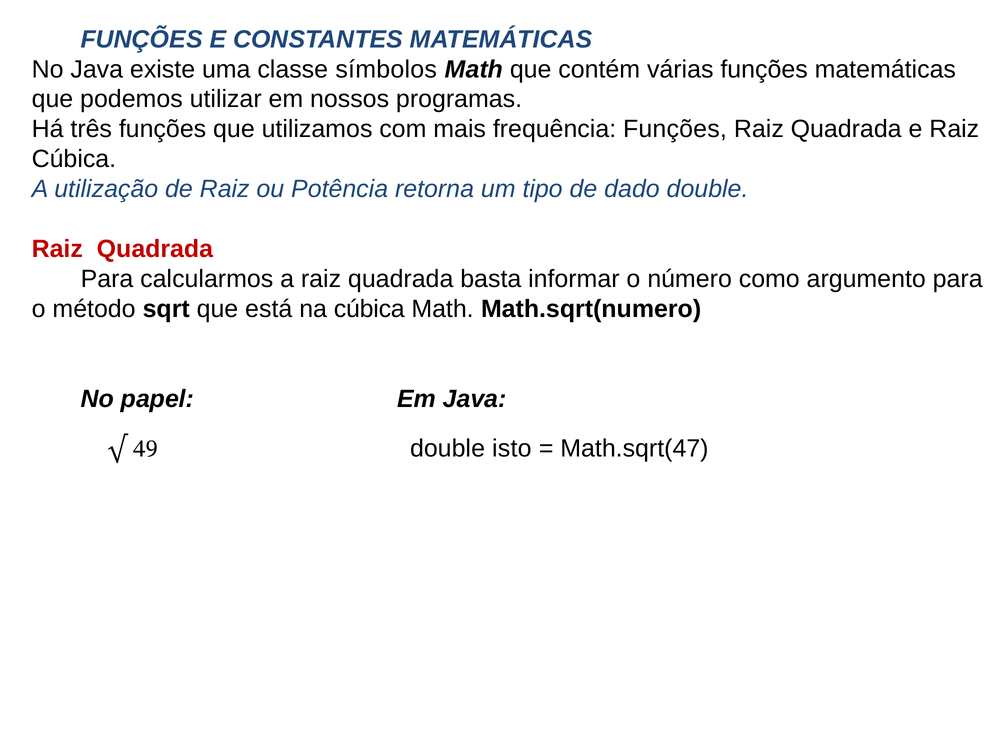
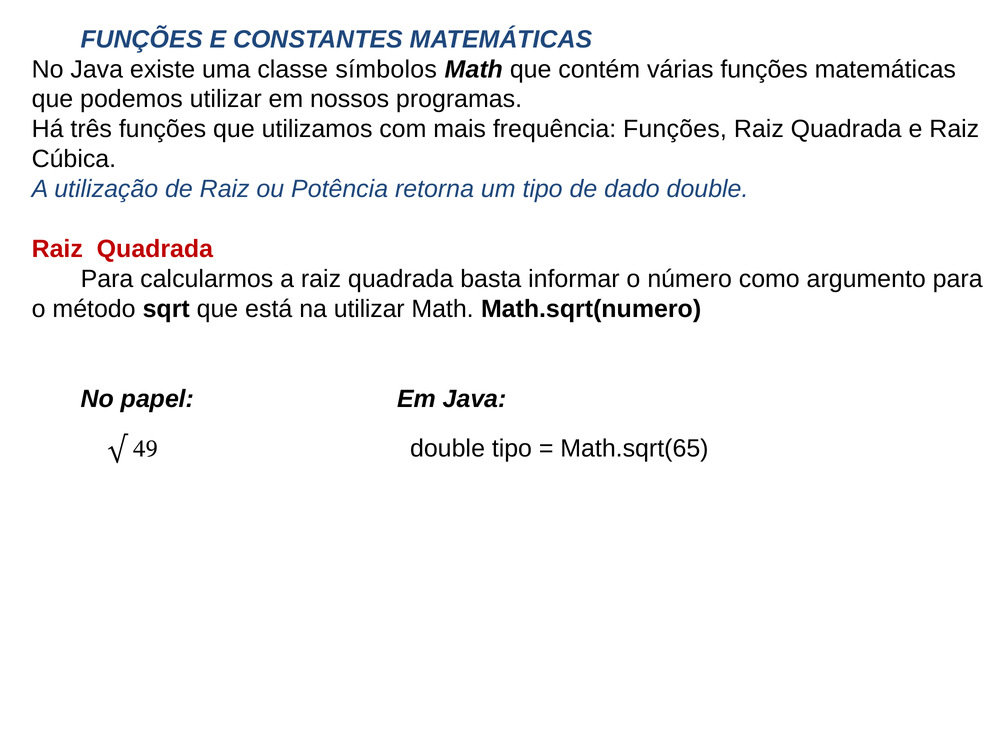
na cúbica: cúbica -> utilizar (369, 309)
double isto: isto -> tipo (512, 448)
Math.sqrt(47: Math.sqrt(47 -> Math.sqrt(65 (634, 448)
